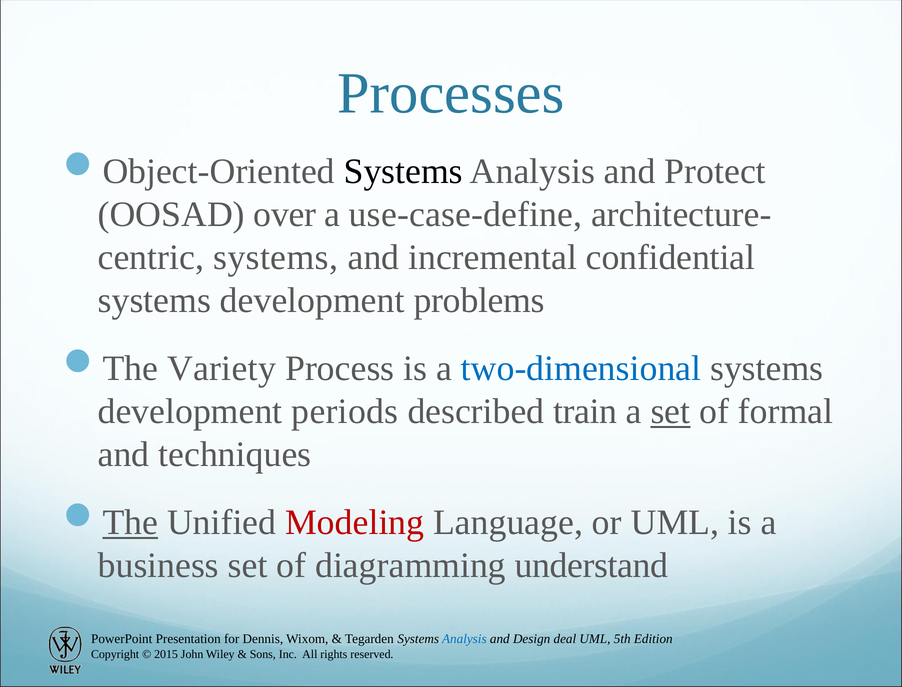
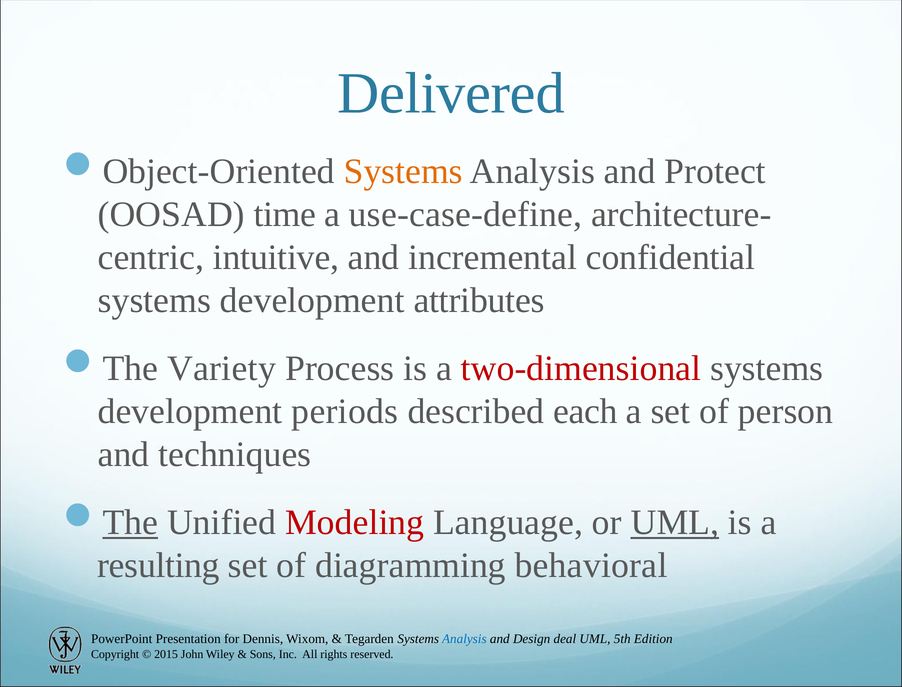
Processes: Processes -> Delivered (451, 93)
Systems colour: black -> orange (403, 172)
over: over -> time (285, 215)
systems: systems -> intuitive (276, 258)
problems: problems -> attributes (479, 301)
two-dimensional colour: blue -> red (581, 369)
train: train -> each (585, 412)
set underline: present -> none (670, 412)
formal: formal -> person (786, 412)
UML underline: none -> present (675, 523)
business: business -> resulting (159, 566)
understand: understand -> behavioral (591, 566)
